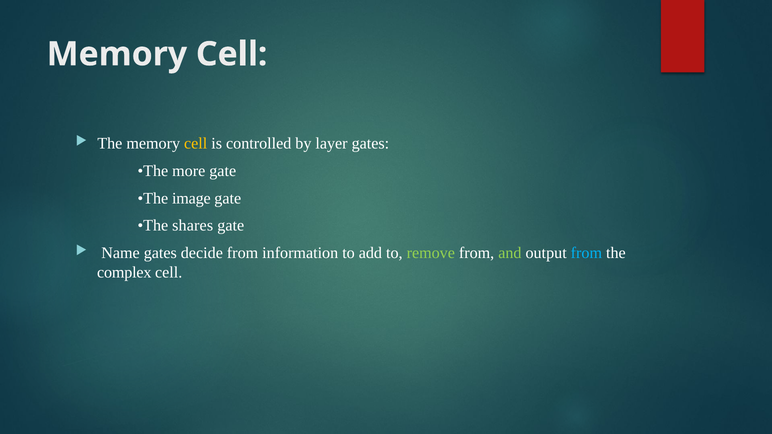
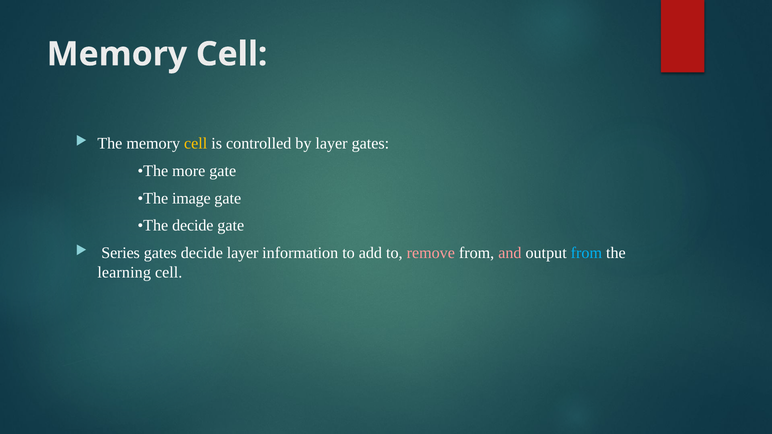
The shares: shares -> decide (193, 226)
Name: Name -> Series (121, 253)
decide from: from -> layer (243, 253)
remove colour: light green -> pink (431, 253)
and colour: light green -> pink (510, 253)
complex: complex -> learning (124, 272)
